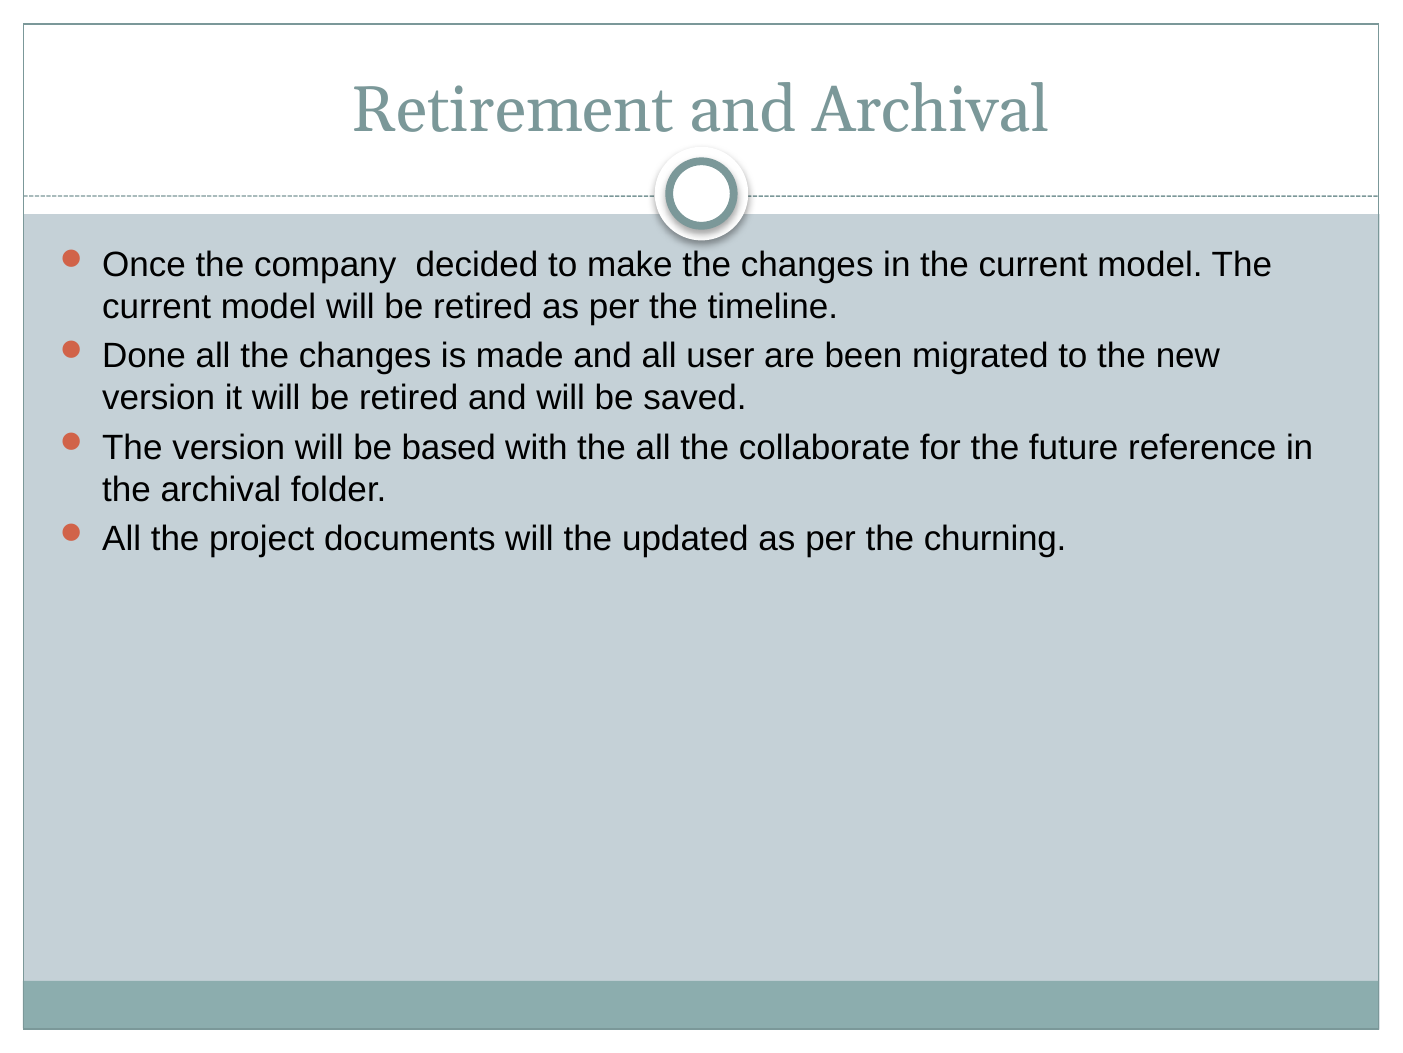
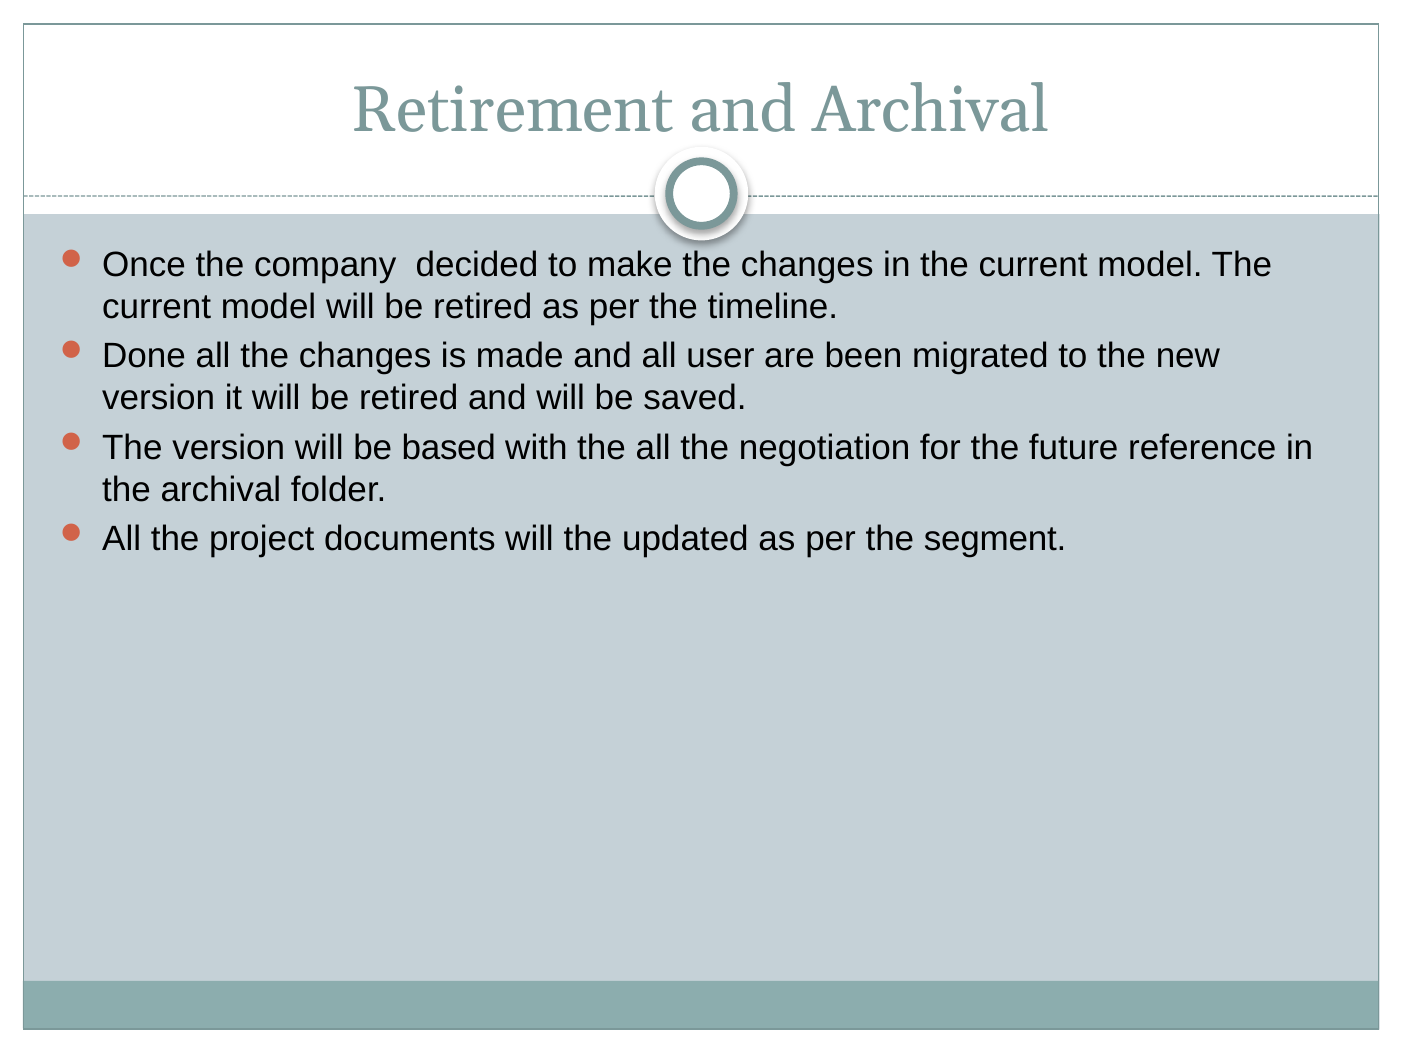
collaborate: collaborate -> negotiation (825, 447)
churning: churning -> segment (995, 538)
